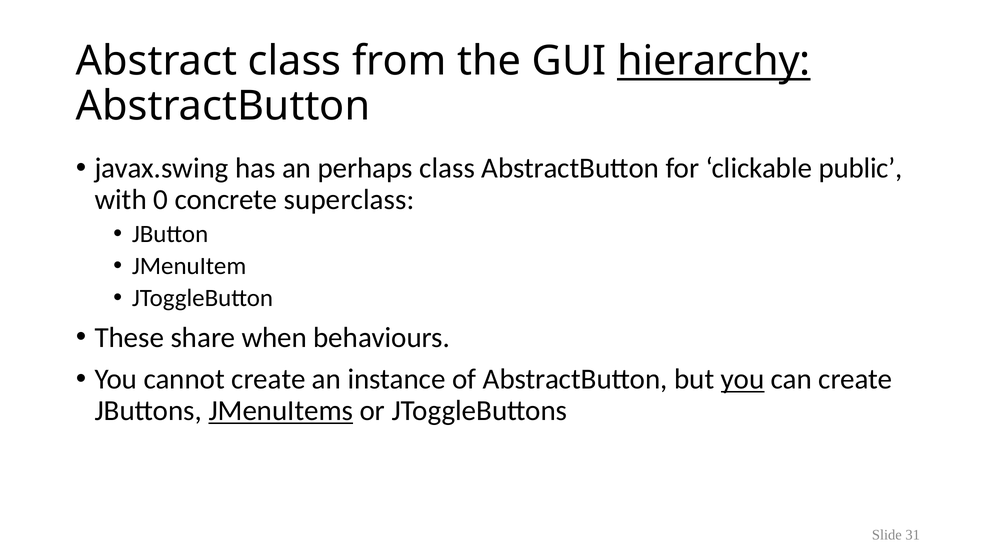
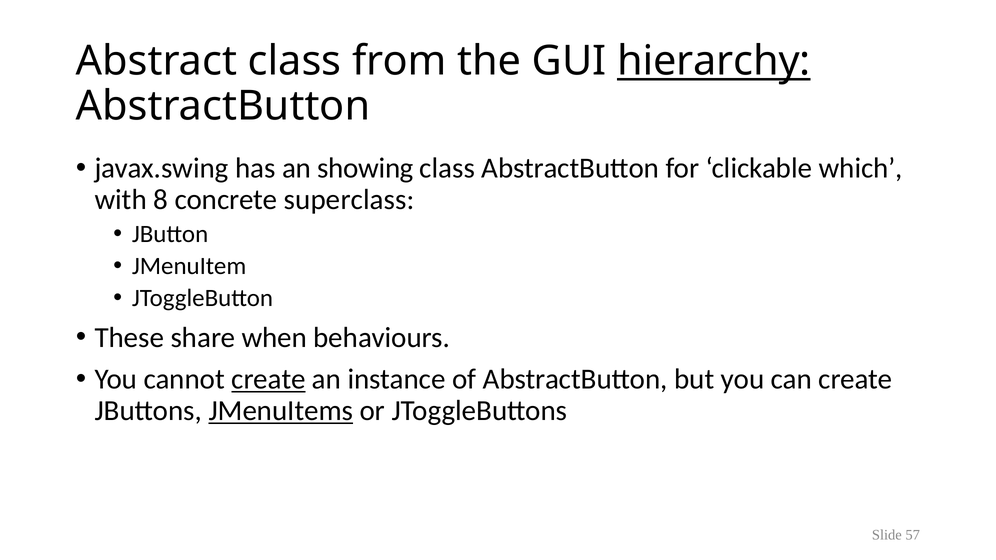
perhaps: perhaps -> showing (365, 168)
public: public -> which (861, 168)
0: 0 -> 8 (161, 200)
create underline: none -> present (268, 379)
you underline: present -> none (743, 379)
31: 31 -> 57 (913, 535)
